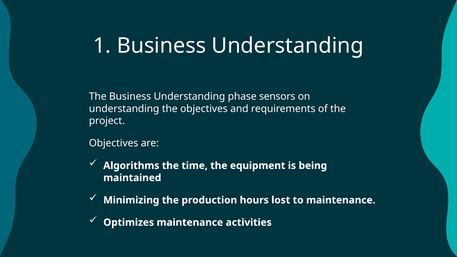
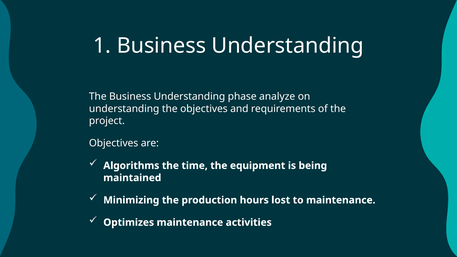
sensors: sensors -> analyze (277, 97)
